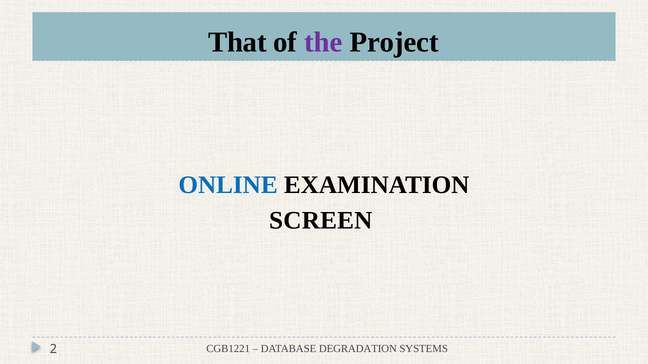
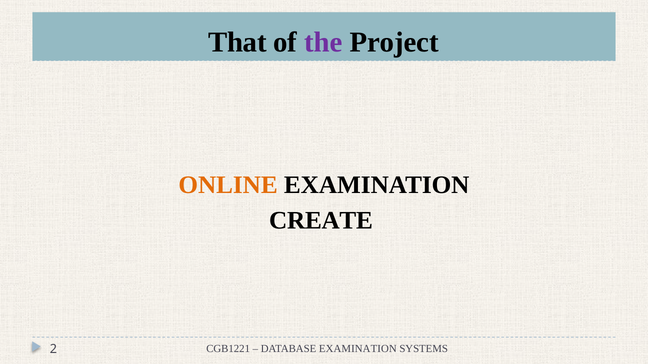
ONLINE colour: blue -> orange (228, 185)
SCREEN: SCREEN -> CREATE (321, 221)
DATABASE DEGRADATION: DEGRADATION -> EXAMINATION (358, 349)
